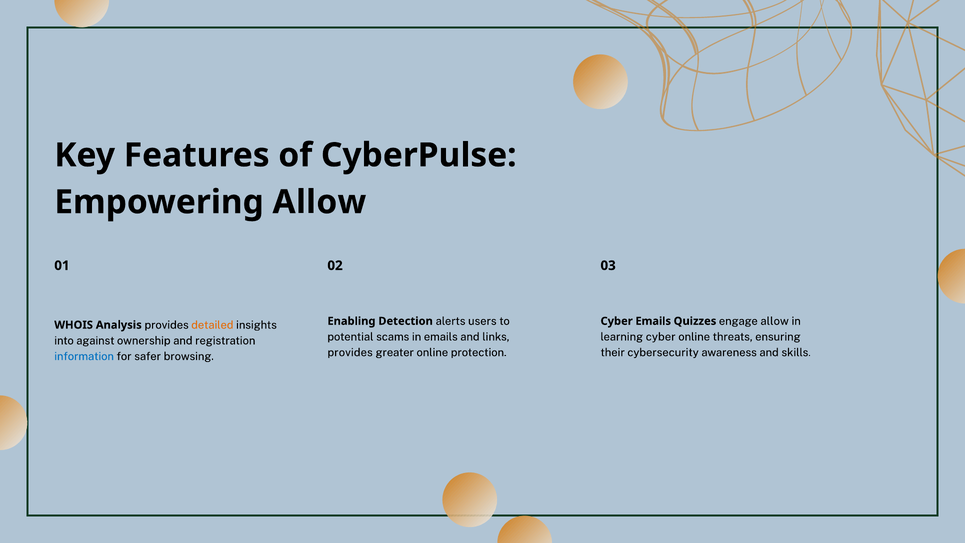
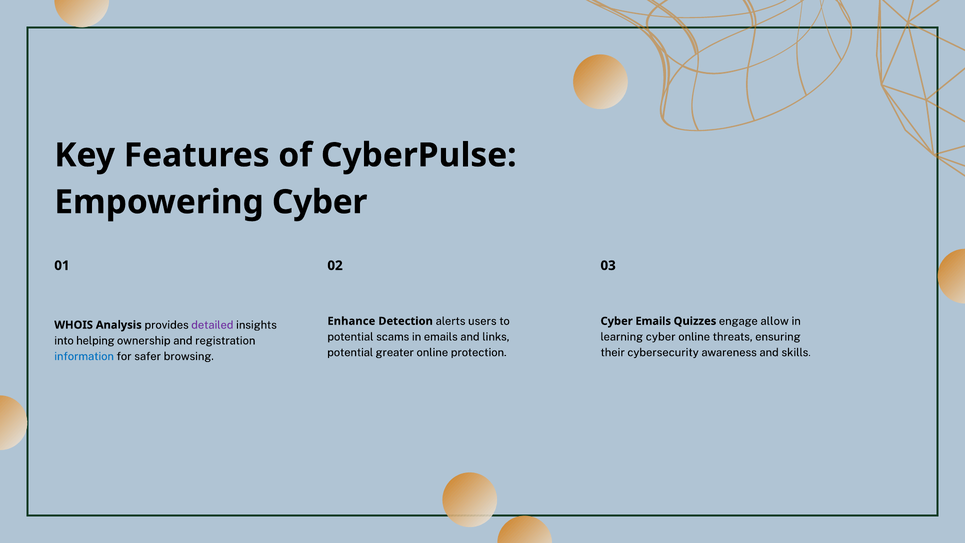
Empowering Allow: Allow -> Cyber (320, 202)
Enabling: Enabling -> Enhance (351, 321)
detailed colour: orange -> purple (212, 325)
against: against -> helping (95, 341)
provides: provides -> potential (350, 352)
